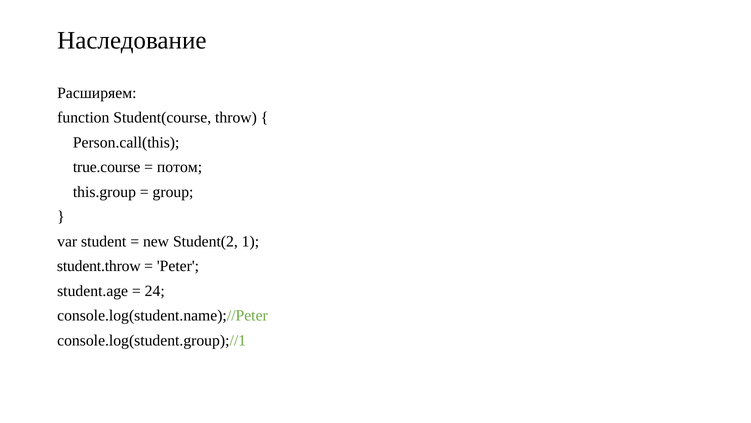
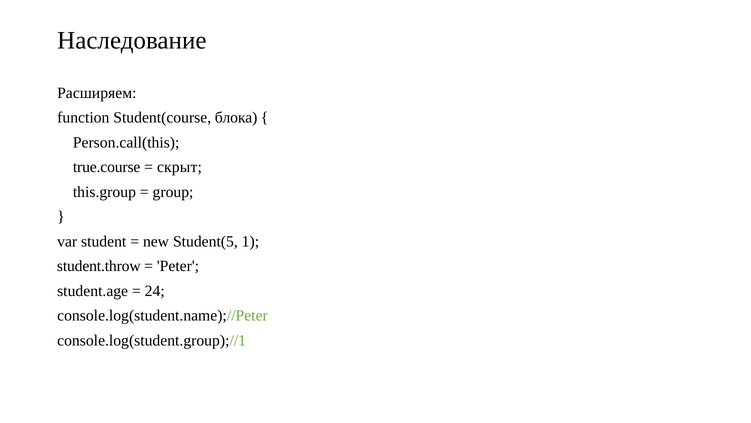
throw: throw -> блока (236, 118)
потом: потом -> скрыт (179, 167)
Student(2: Student(2 -> Student(5 (205, 241)
